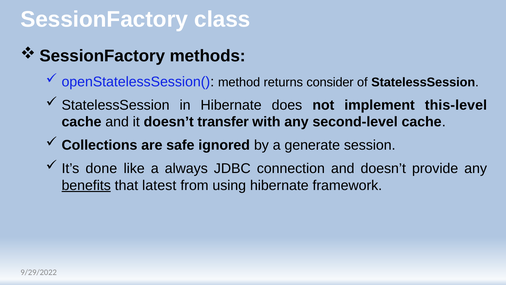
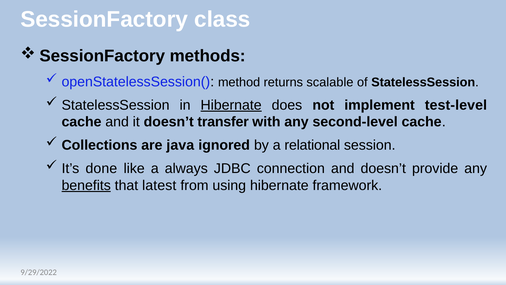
consider: consider -> scalable (330, 82)
Hibernate underline: none -> present (231, 105)
this-level: this-level -> test-level (456, 105)
safe: safe -> java (180, 145)
generate: generate -> relational (312, 145)
